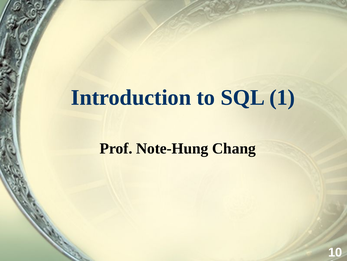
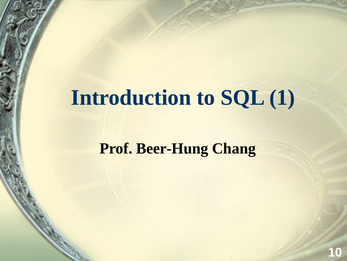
Note-Hung: Note-Hung -> Beer-Hung (172, 148)
